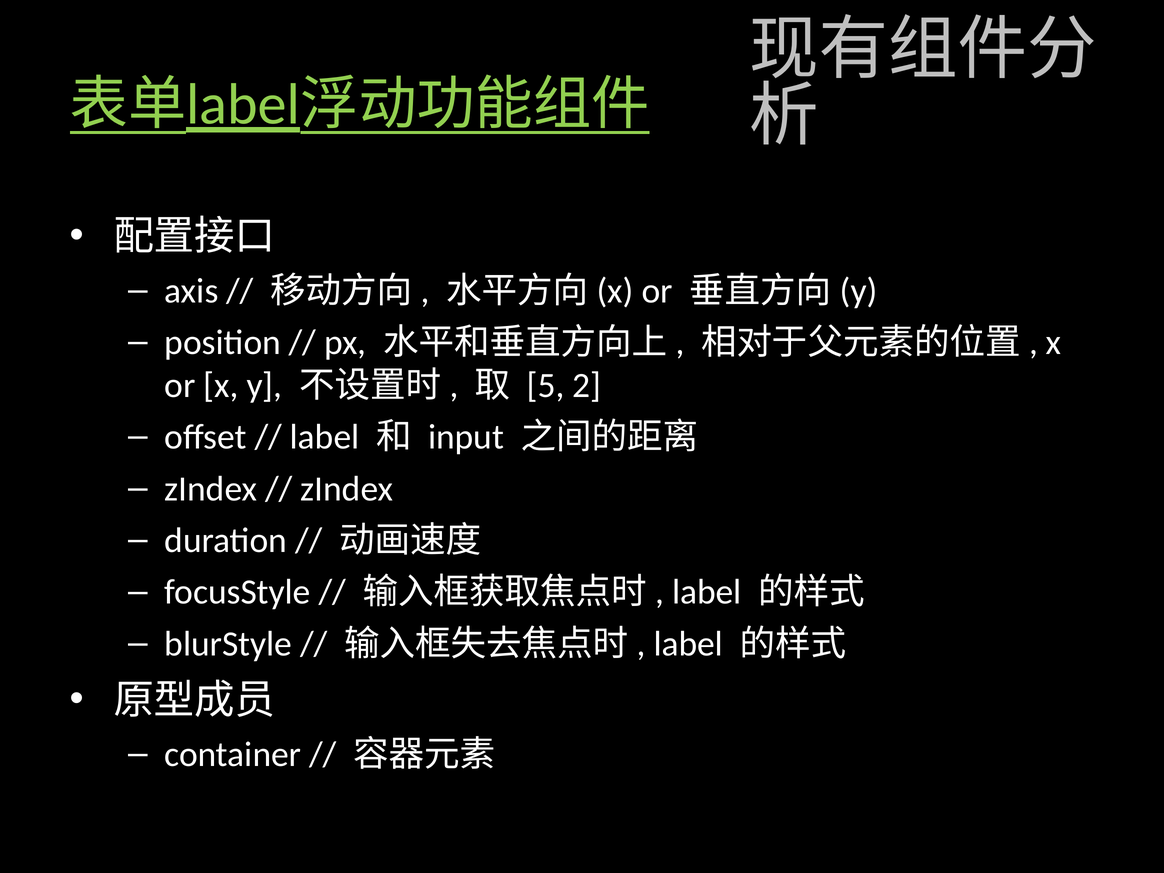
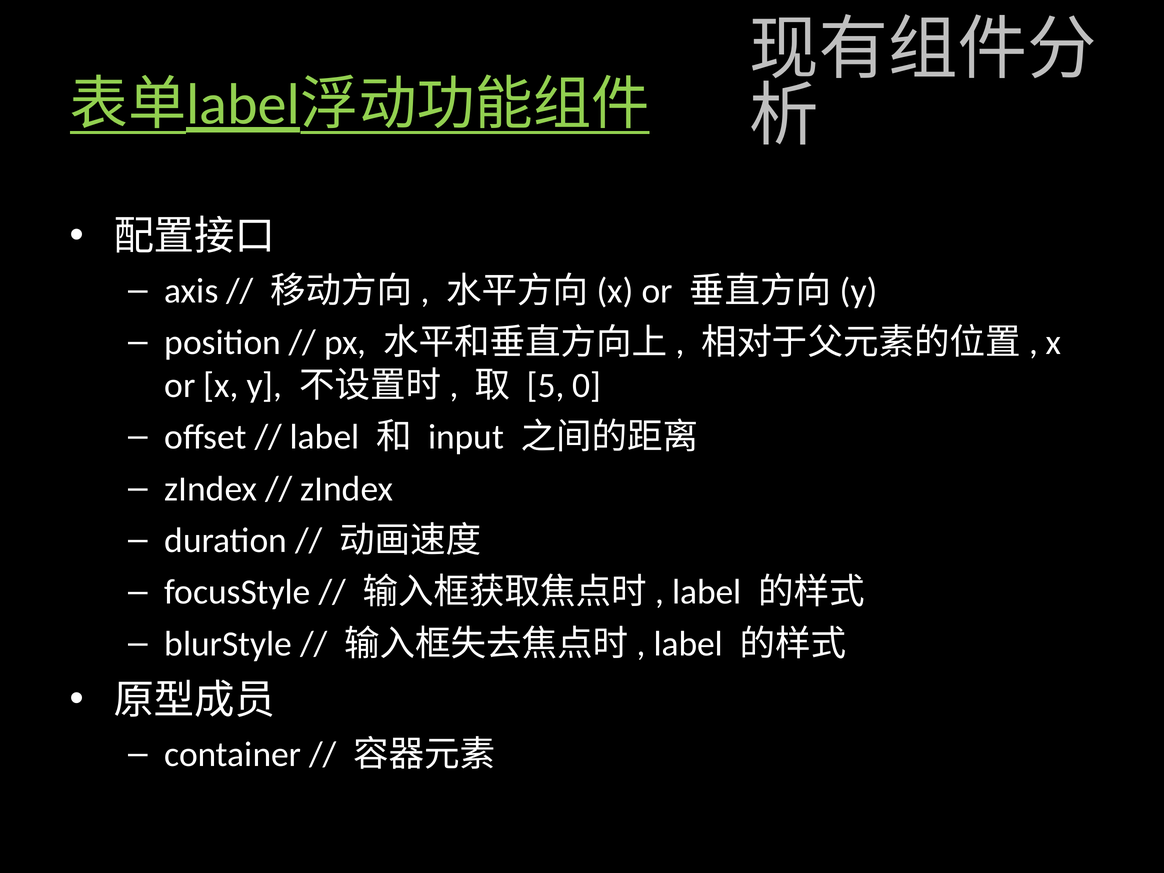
2: 2 -> 0 (587, 385)
